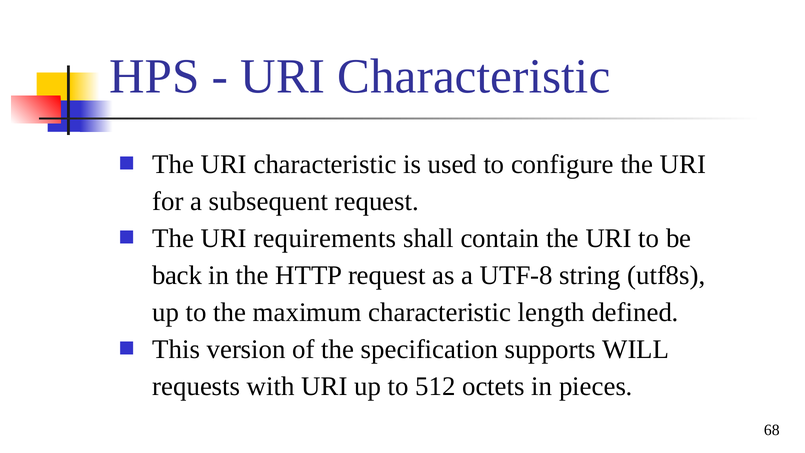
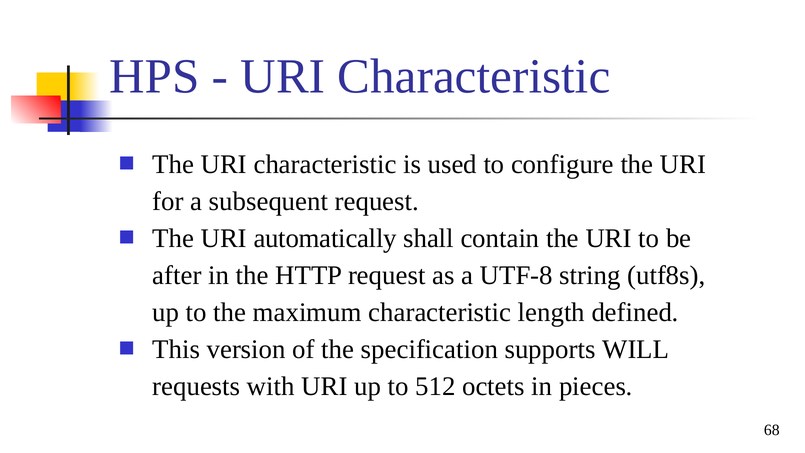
requirements: requirements -> automatically (325, 238)
back: back -> after (177, 275)
